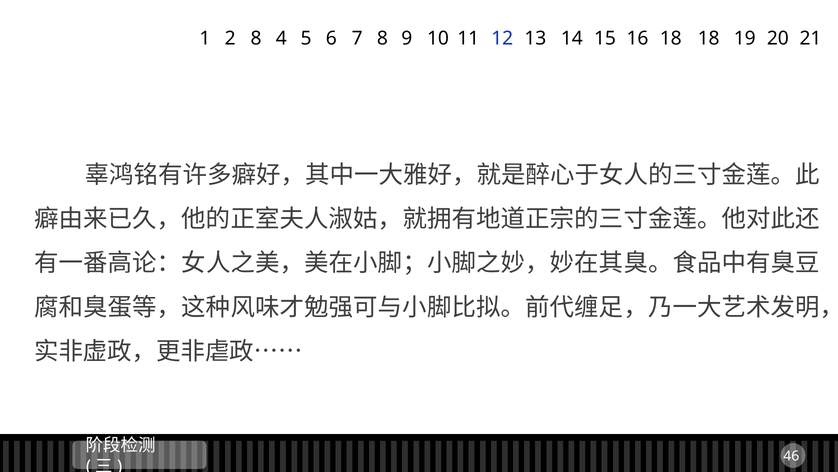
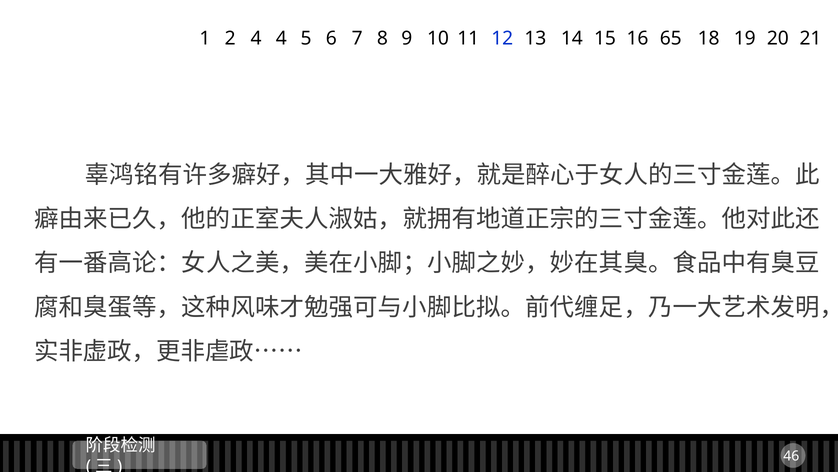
2 8: 8 -> 4 (256, 38)
16 18: 18 -> 65 (671, 38)
